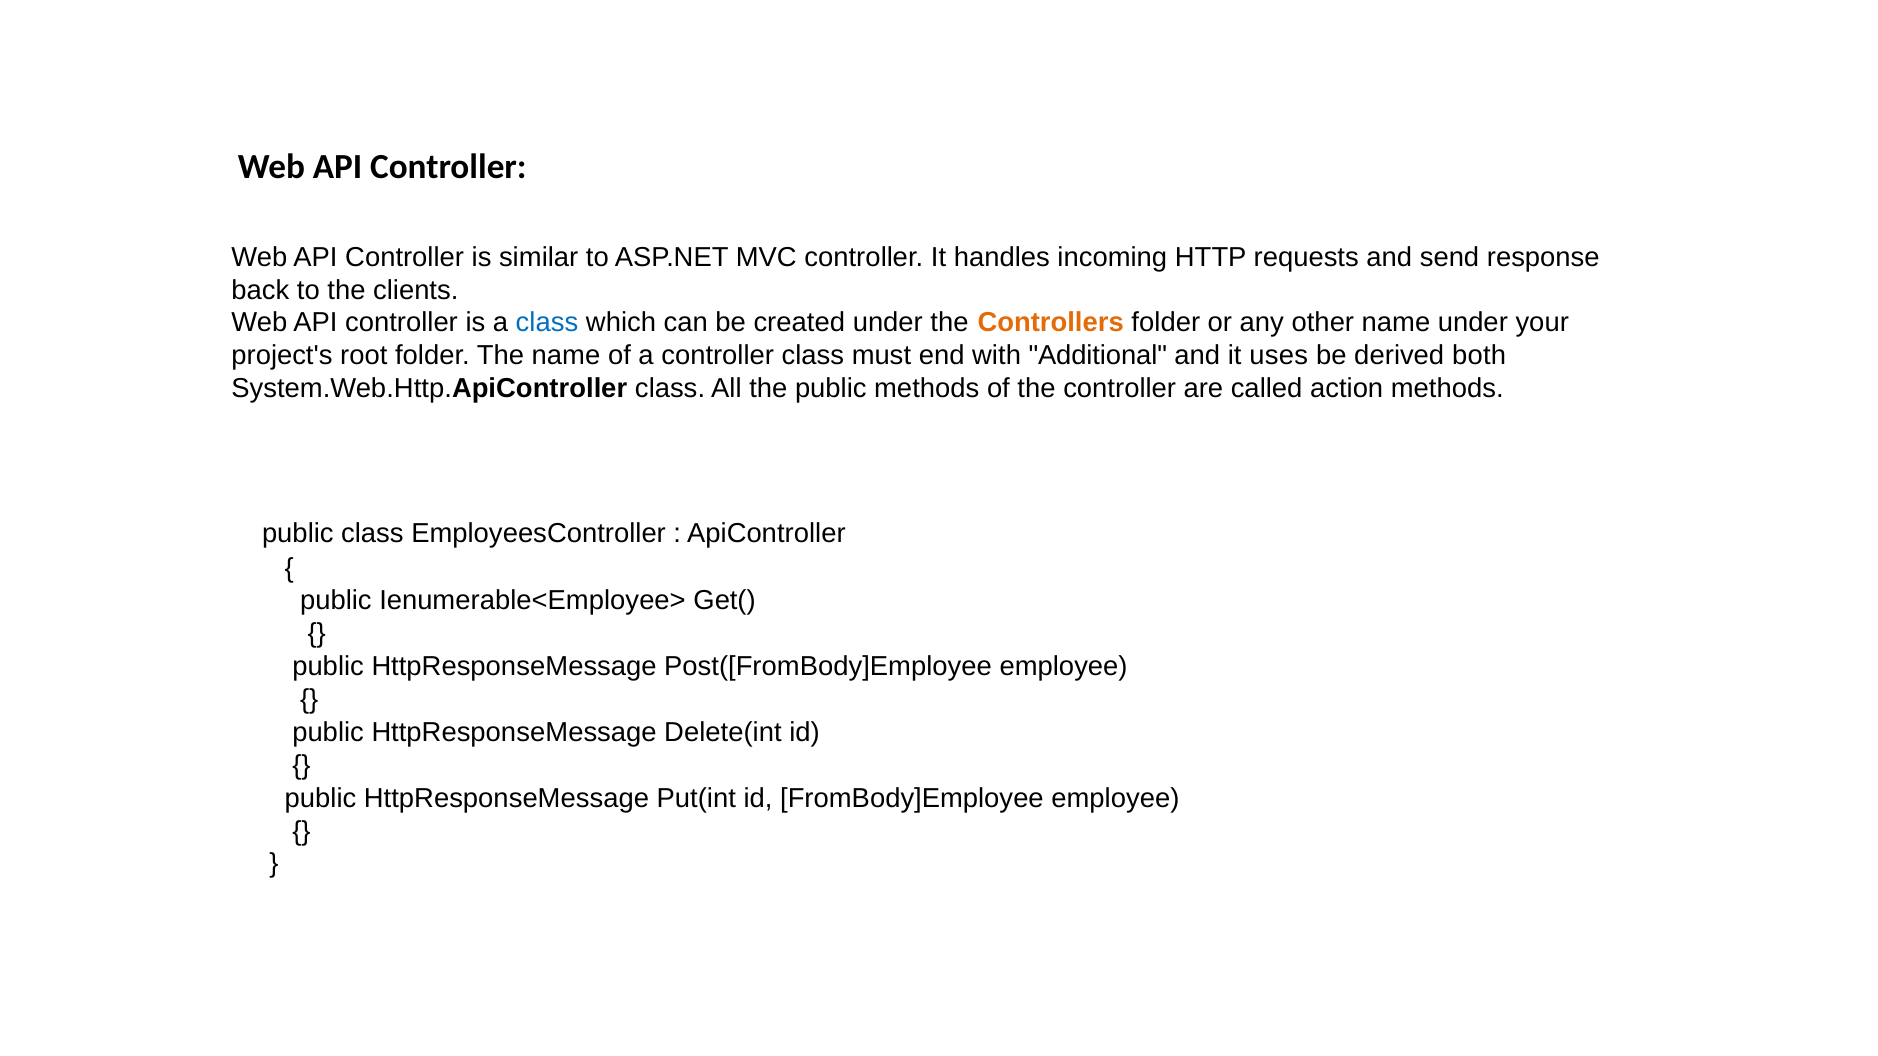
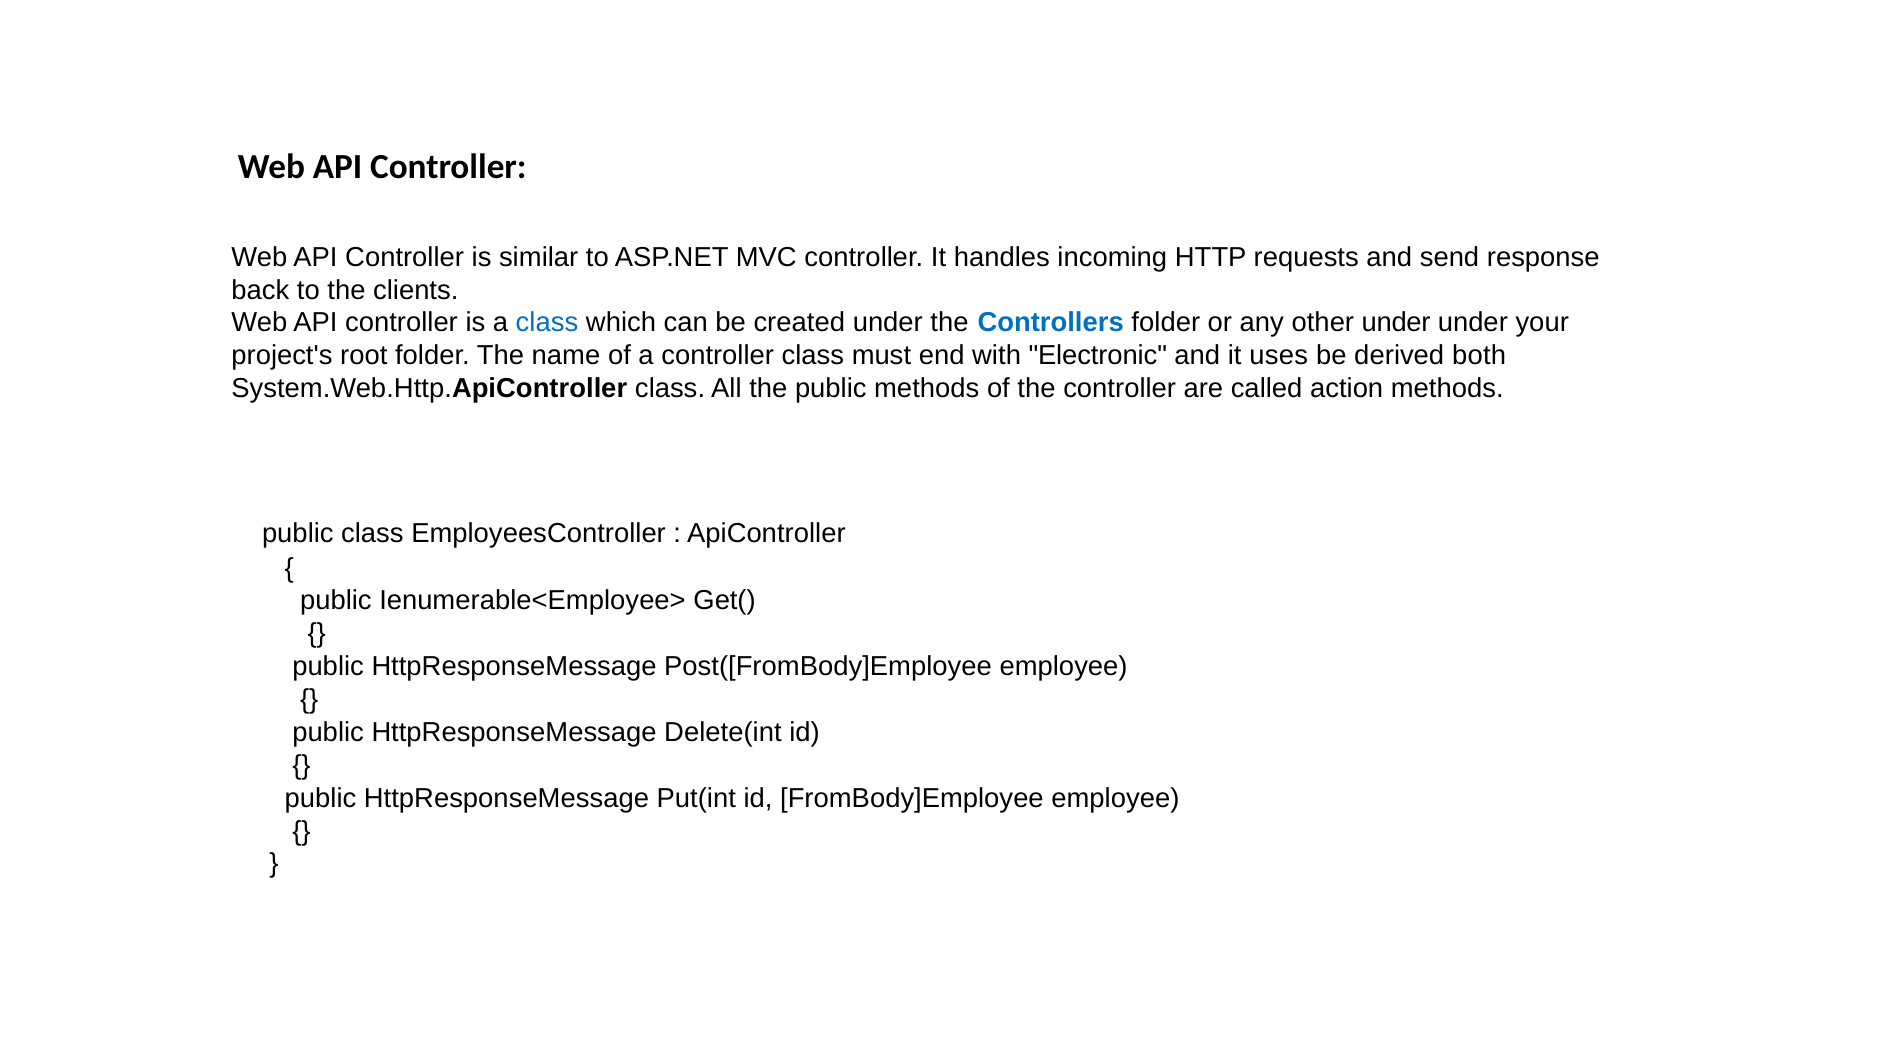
Controllers colour: orange -> blue (1051, 323)
other name: name -> under (1396, 323)
Additional: Additional -> Electronic (1098, 356)
